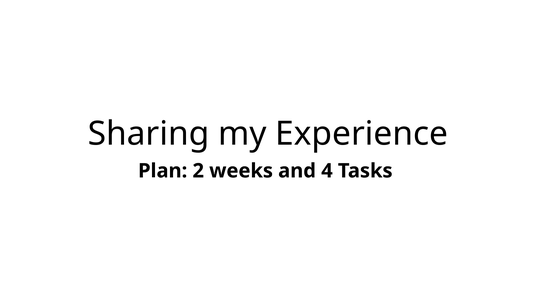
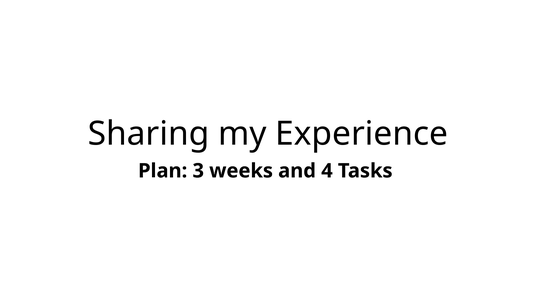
2: 2 -> 3 (198, 171)
